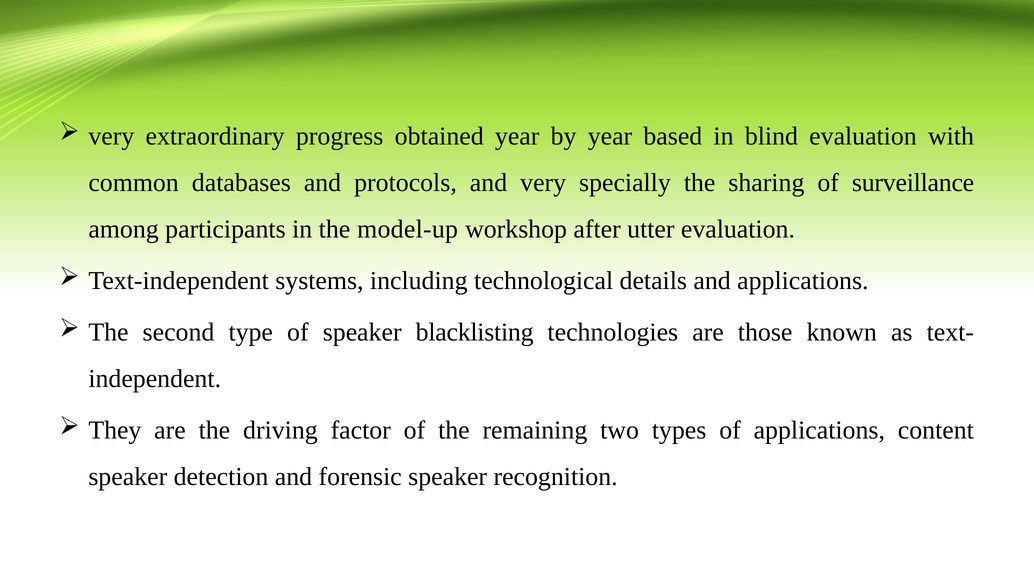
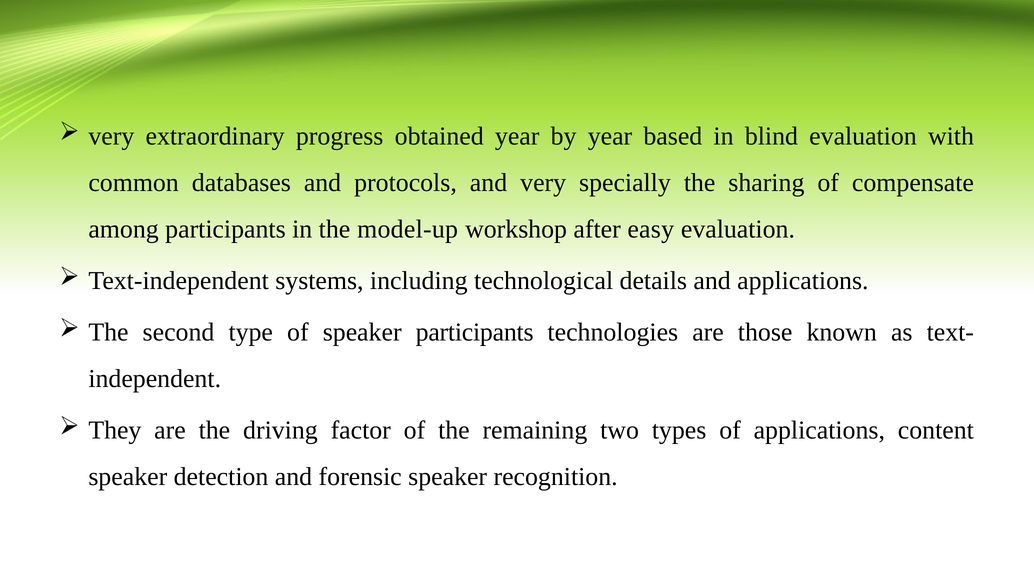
surveillance: surveillance -> compensate (913, 183)
utter: utter -> easy (651, 229)
speaker blacklisting: blacklisting -> participants (475, 333)
